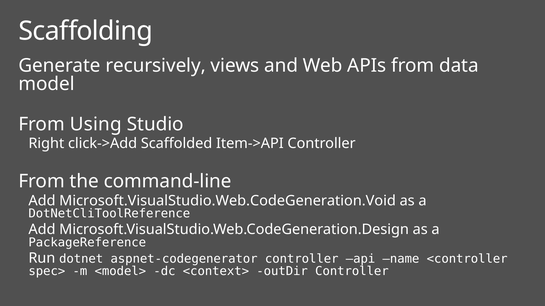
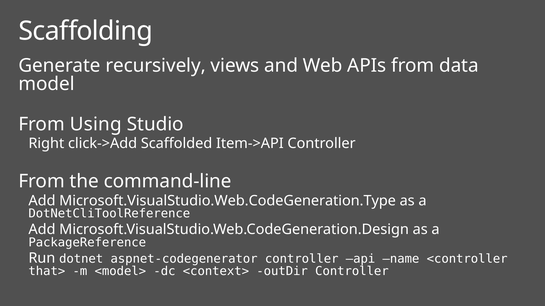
Microsoft.VisualStudio.Web.CodeGeneration.Void: Microsoft.VisualStudio.Web.CodeGeneration.Void -> Microsoft.VisualStudio.Web.CodeGeneration.Type (228, 201)
spec>: spec> -> that> (47, 272)
